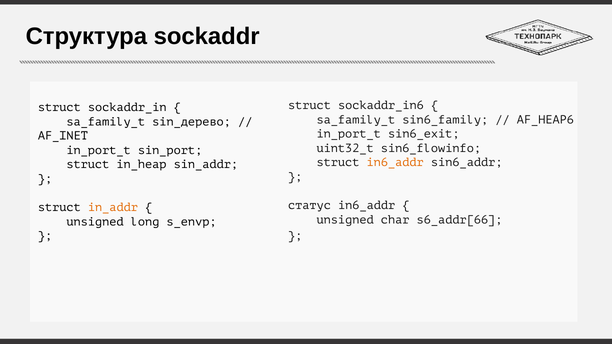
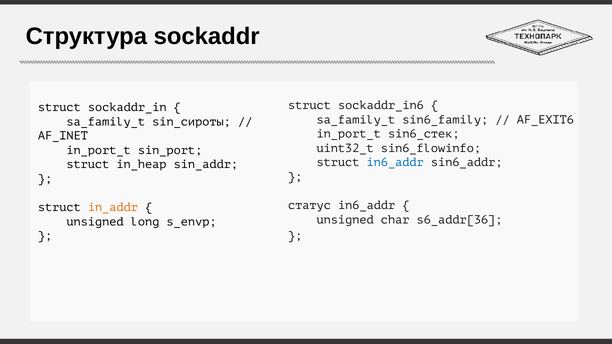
AF_HEAP6: AF_HEAP6 -> AF_EXIT6 (545, 120)
sin_дерево: sin_дерево -> sin_сироты (192, 122)
sin6_exit: sin6_exit -> sin6_стек (424, 134)
in6_addr colour: orange -> blue (395, 163)
s6_addr[66: s6_addr[66 -> s6_addr[36 (460, 220)
